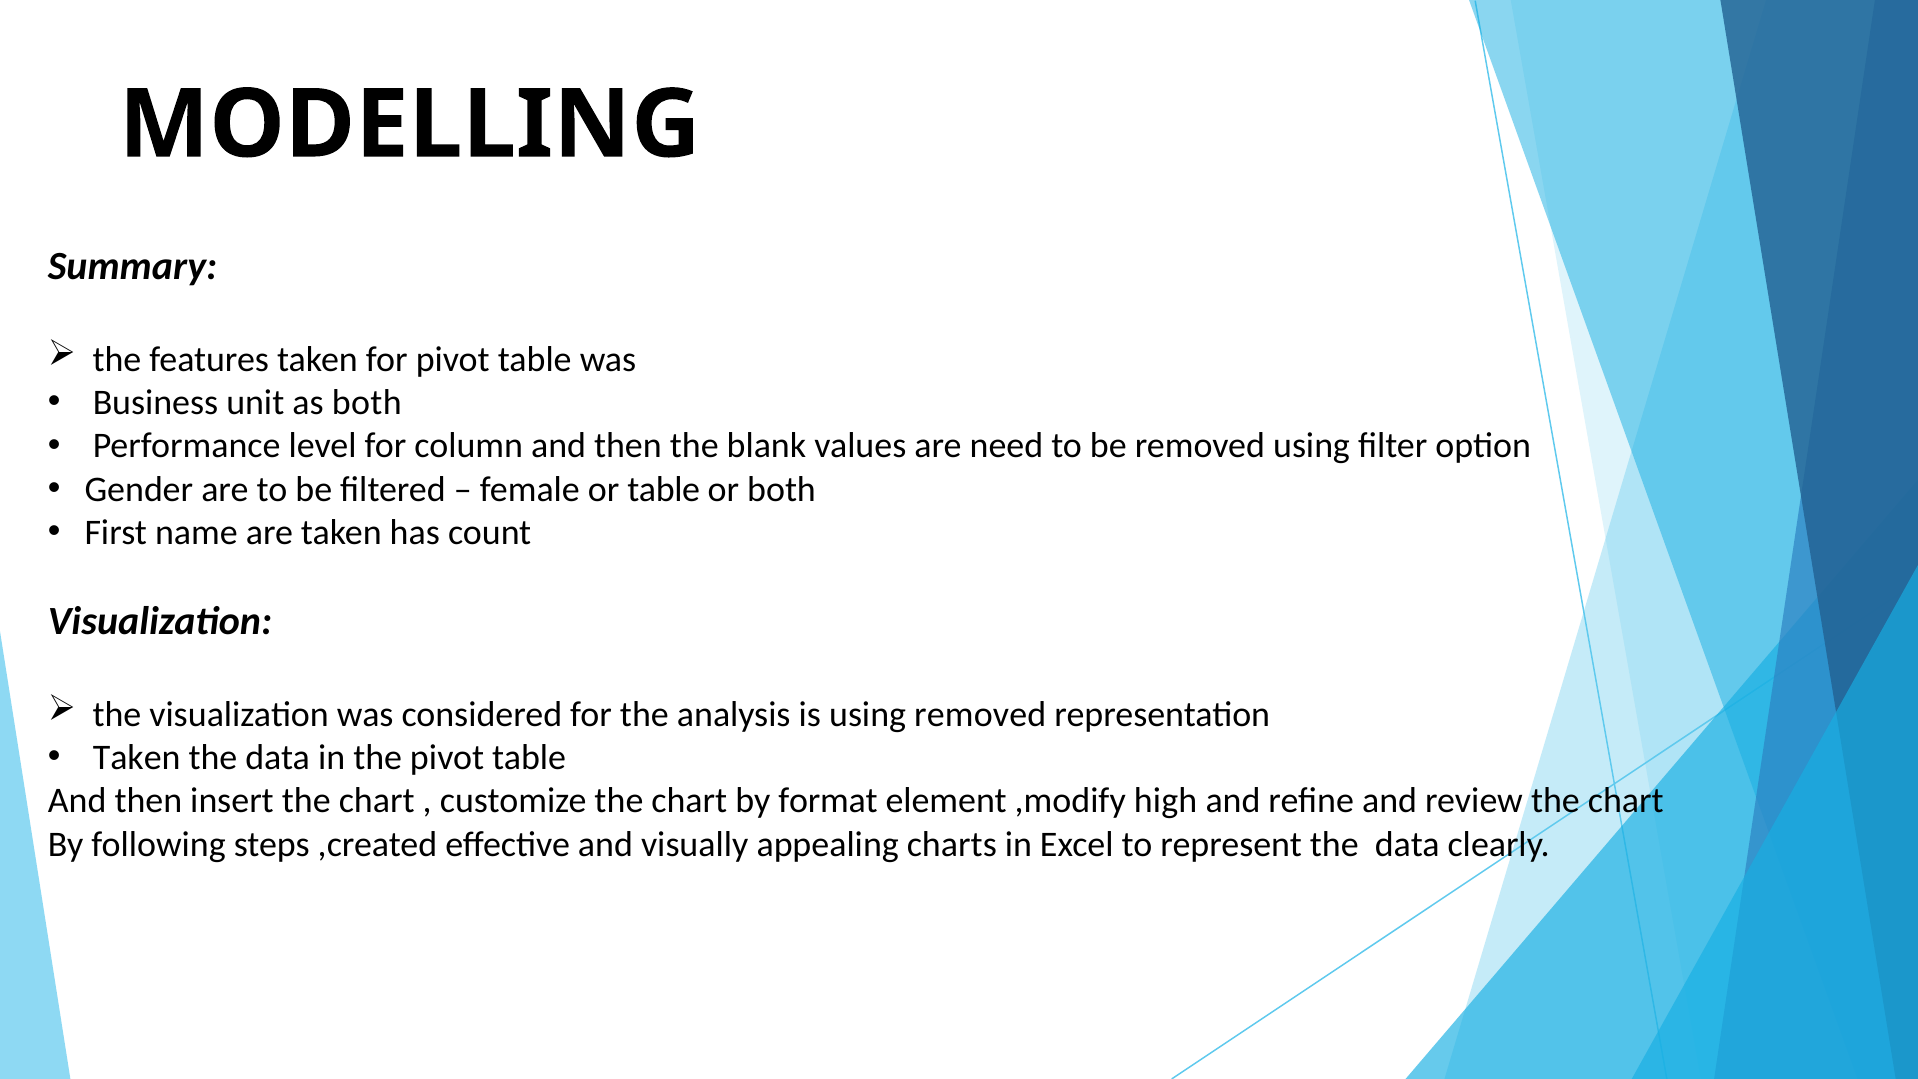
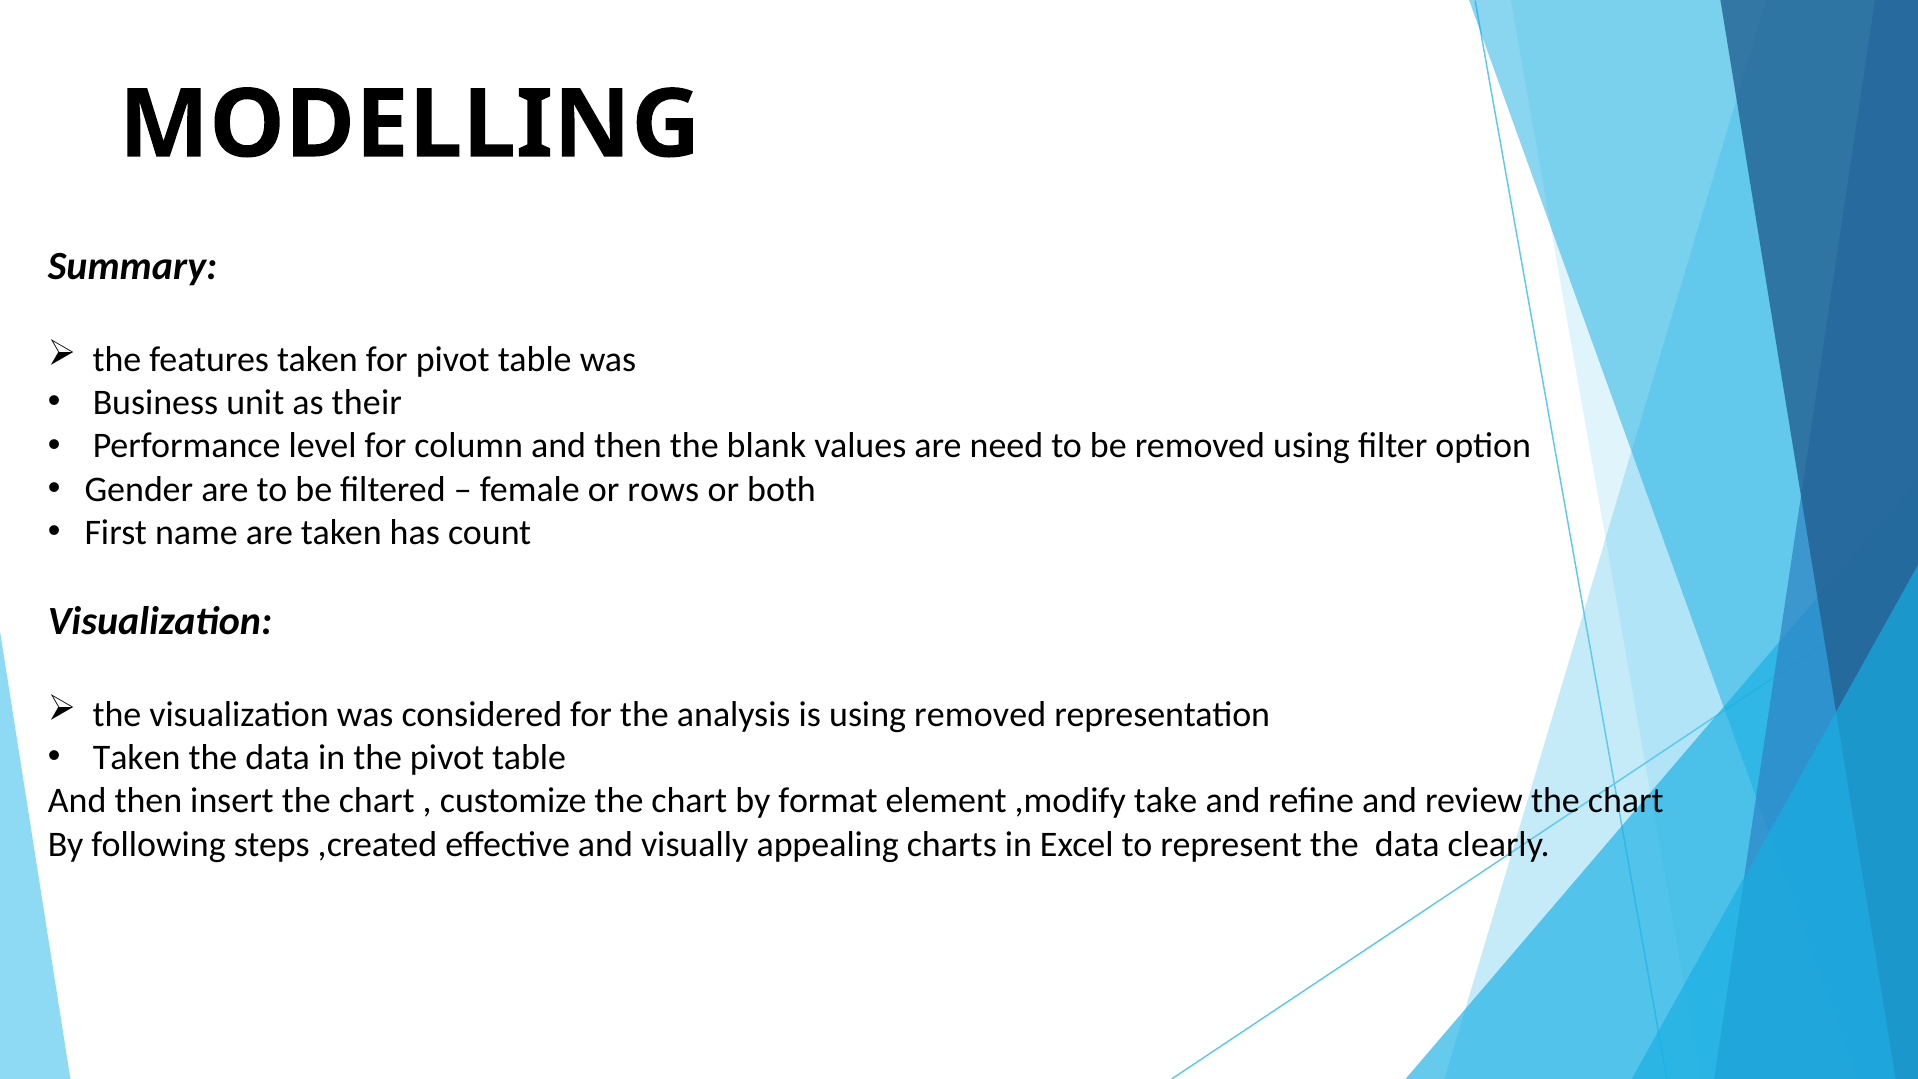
as both: both -> their (367, 403)
or table: table -> rows (663, 489)
high: high -> take (1166, 801)
